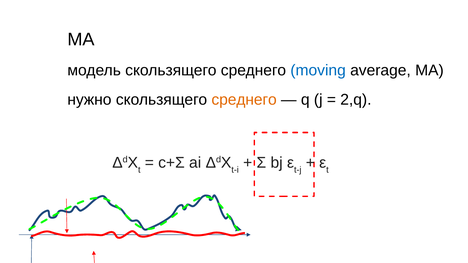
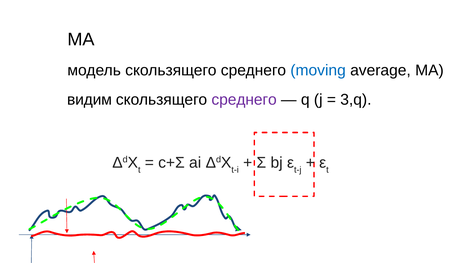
нужно: нужно -> видим (90, 100)
среднего colour: orange -> purple (244, 100)
2,q: 2,q -> 3,q (356, 100)
